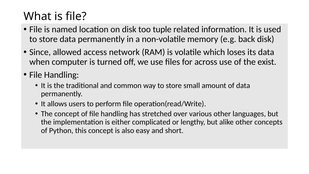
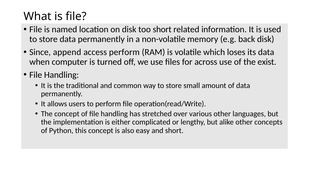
too tuple: tuple -> short (162, 29)
allowed: allowed -> append (67, 52)
access network: network -> perform (124, 52)
